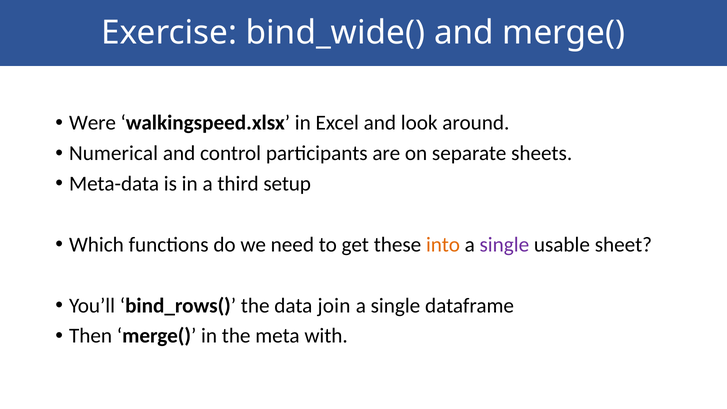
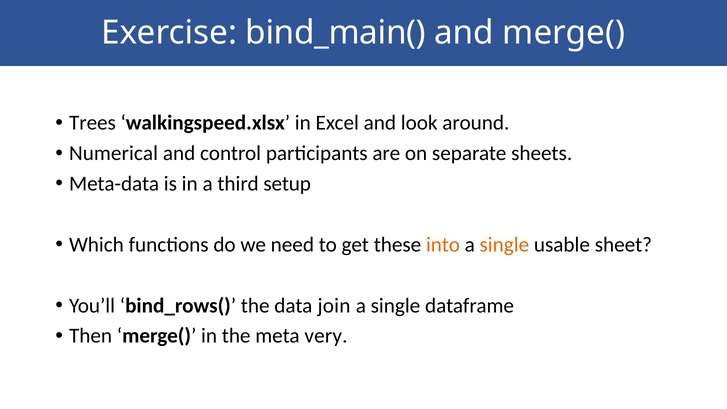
bind_wide(: bind_wide( -> bind_main( (336, 33)
Were: Were -> Trees (92, 123)
single colour: purple -> orange (504, 245)
with: with -> very (326, 336)
